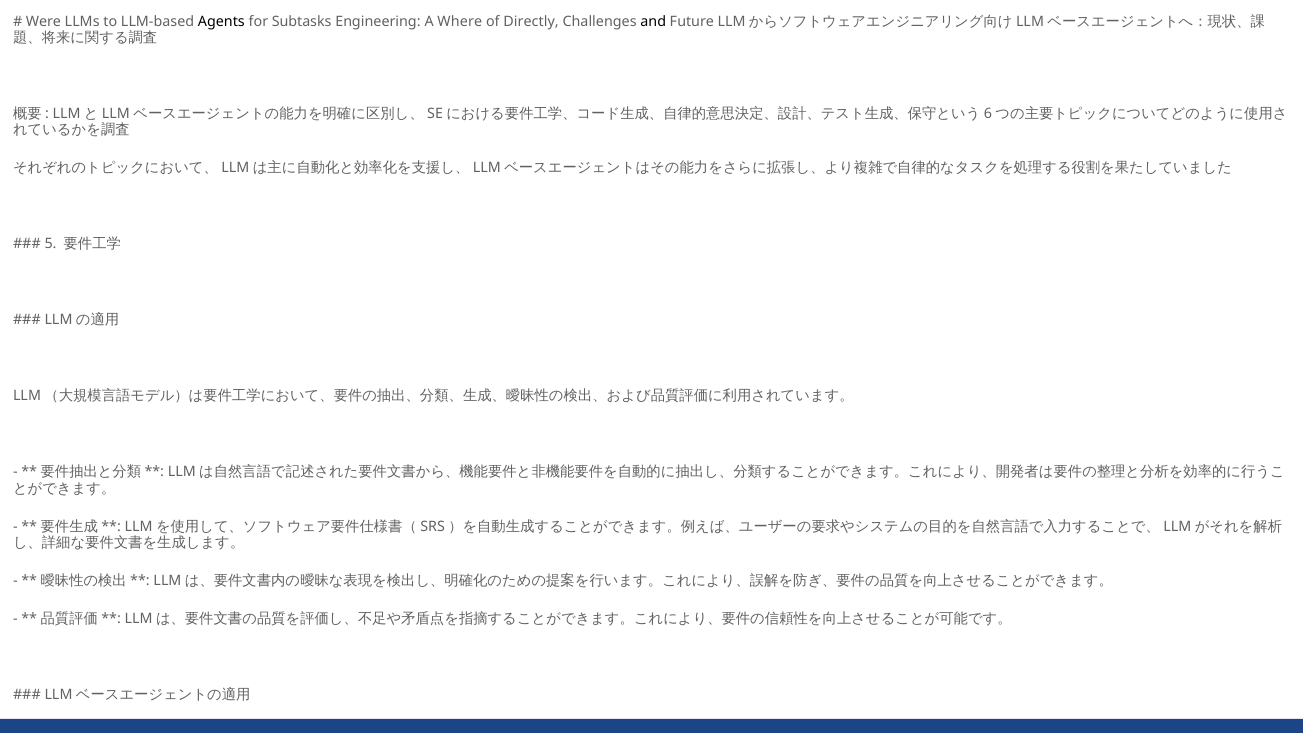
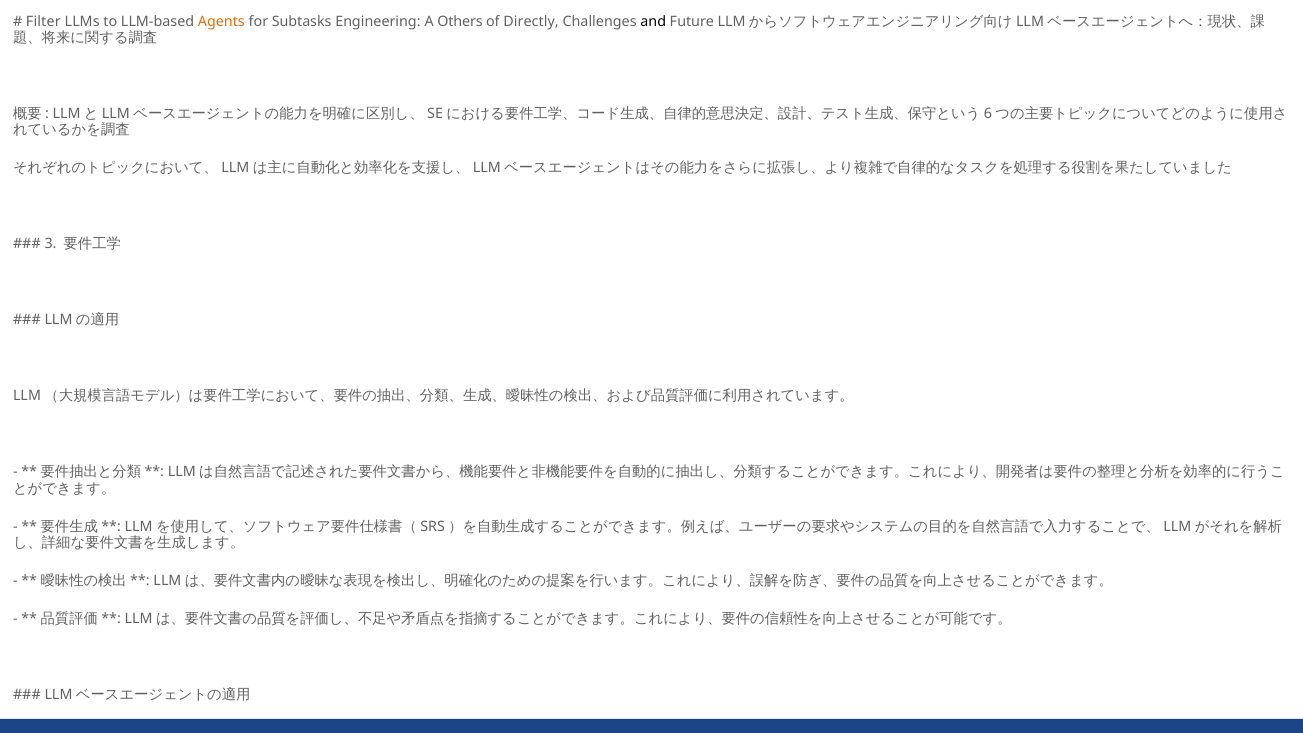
Were: Were -> Filter (43, 21)
Agents colour: black -> orange (221, 21)
Where: Where -> Others (460, 21)
5: 5 -> 3 (51, 244)
